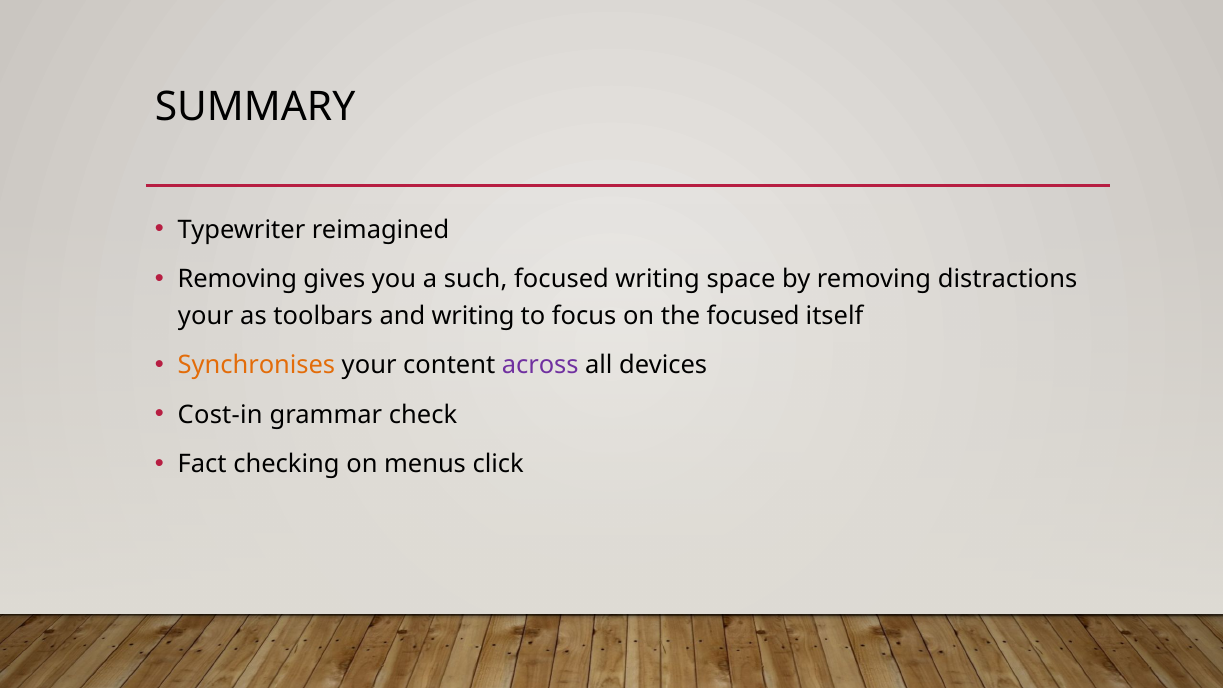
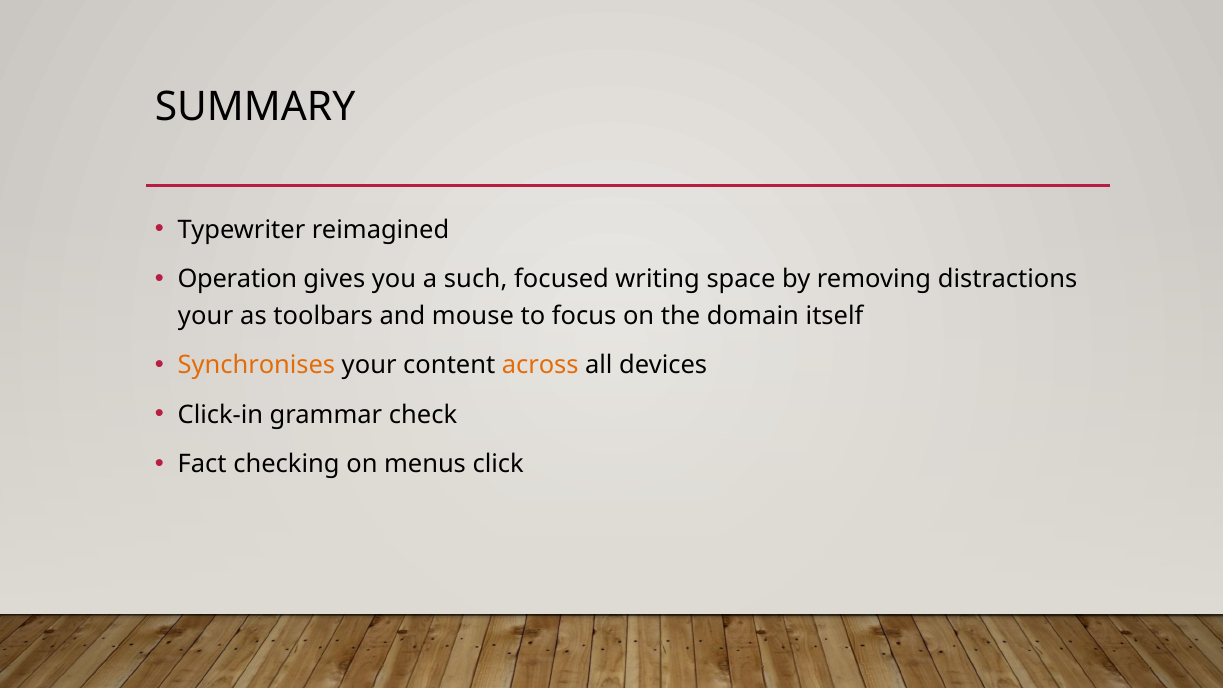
Removing: Removing -> Operation (237, 279)
and writing: writing -> mouse (473, 316)
the focused: focused -> domain (753, 316)
across colour: purple -> orange (540, 366)
Cost-in: Cost-in -> Click-in (220, 415)
